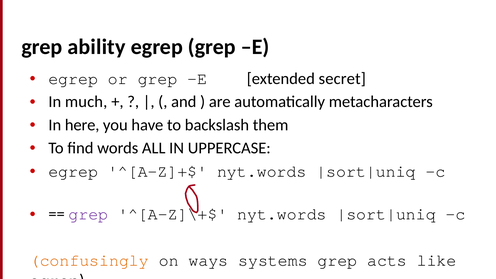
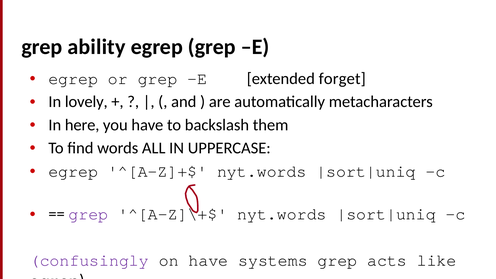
secret: secret -> forget (342, 79)
much: much -> lovely (86, 102)
confusingly colour: orange -> purple (89, 260)
on ways: ways -> have (208, 260)
